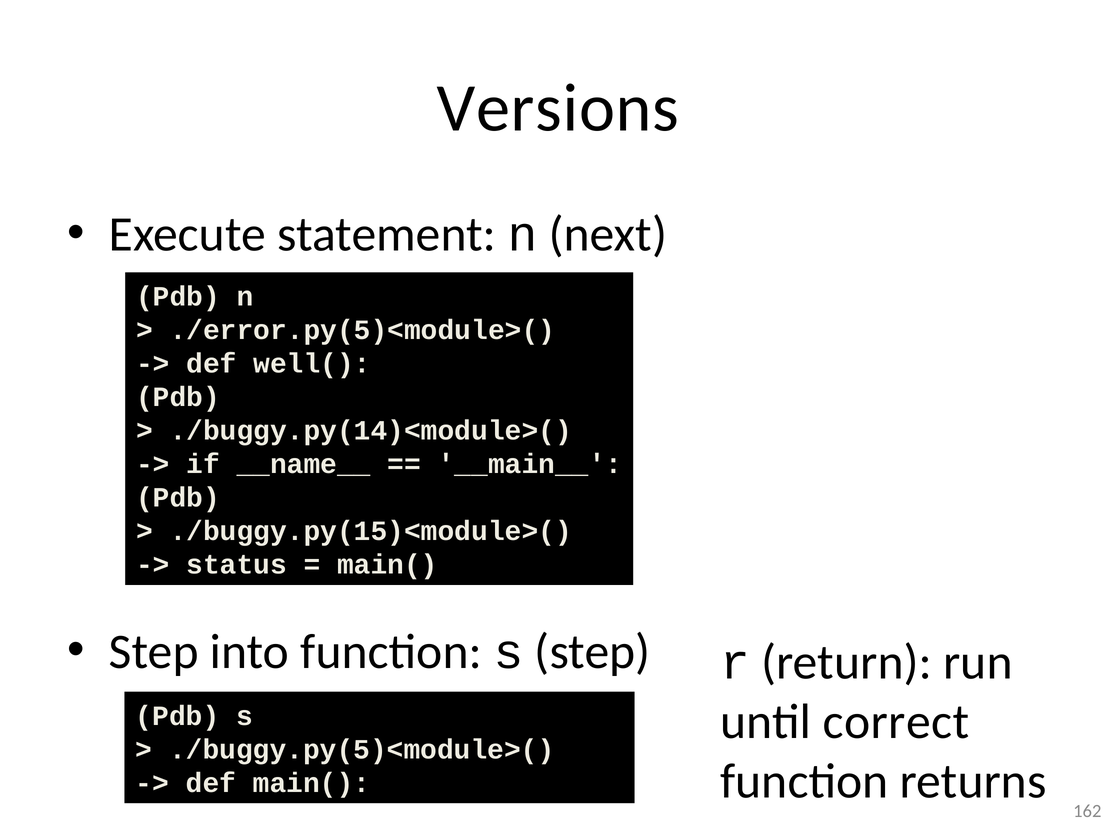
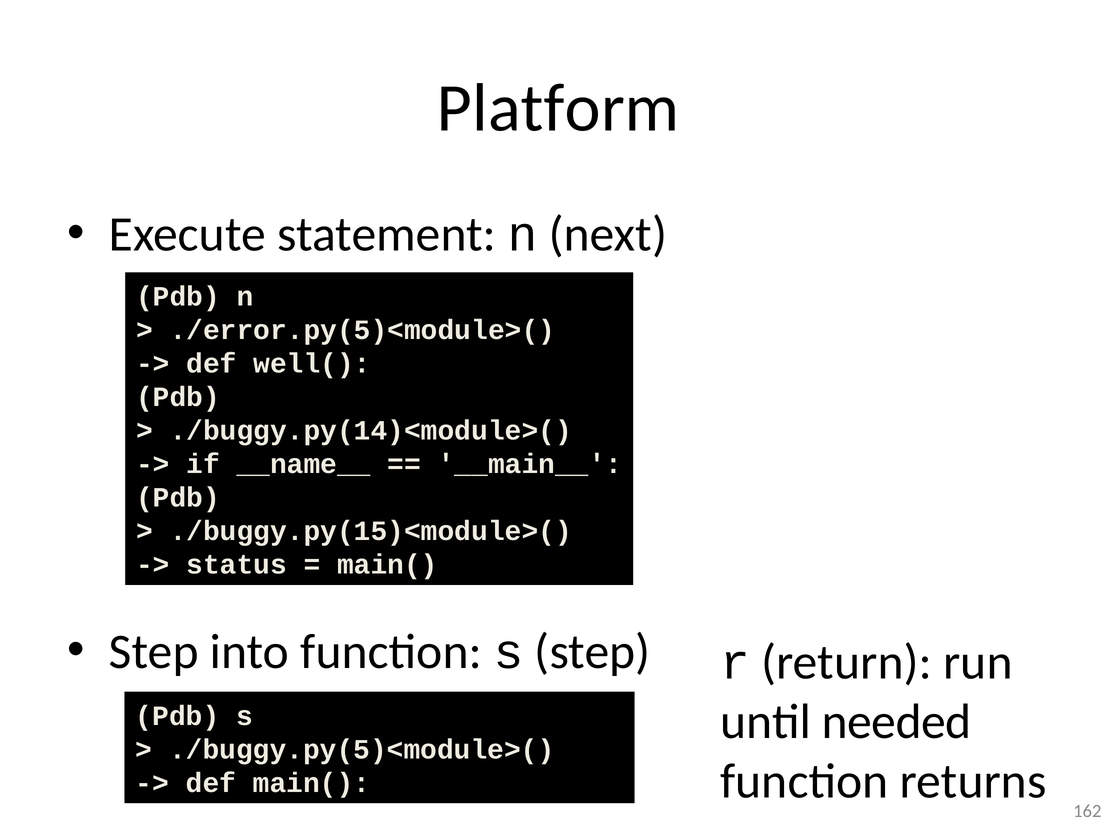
Versions: Versions -> Platform (558, 108)
correct: correct -> needed (896, 722)
